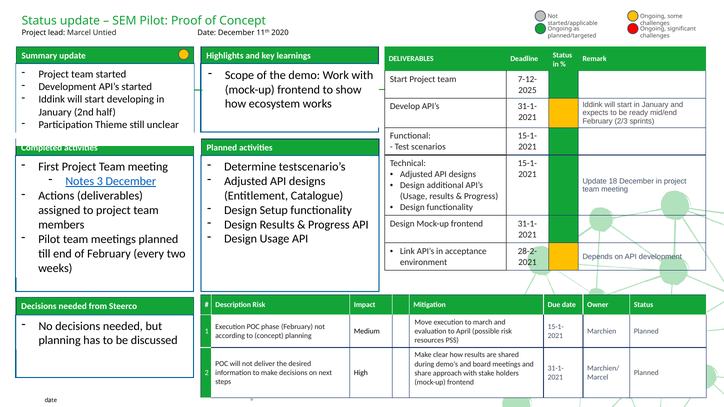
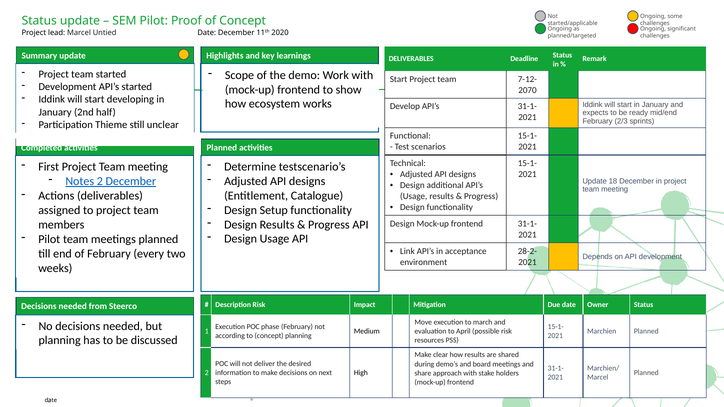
2025: 2025 -> 2070 (527, 90)
Notes 3: 3 -> 2 (100, 181)
